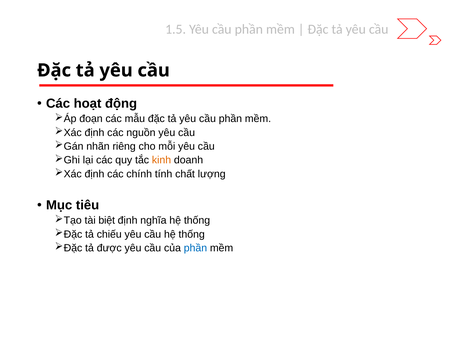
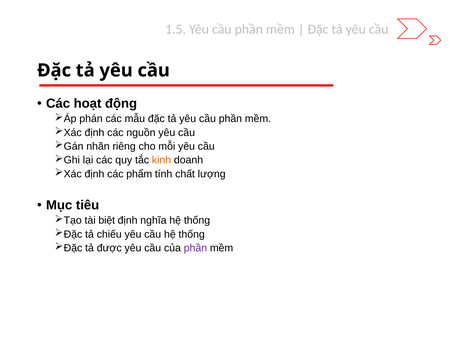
đoạn: đoạn -> phán (91, 119)
chính: chính -> phẩm (139, 174)
phần colour: blue -> purple (195, 248)
